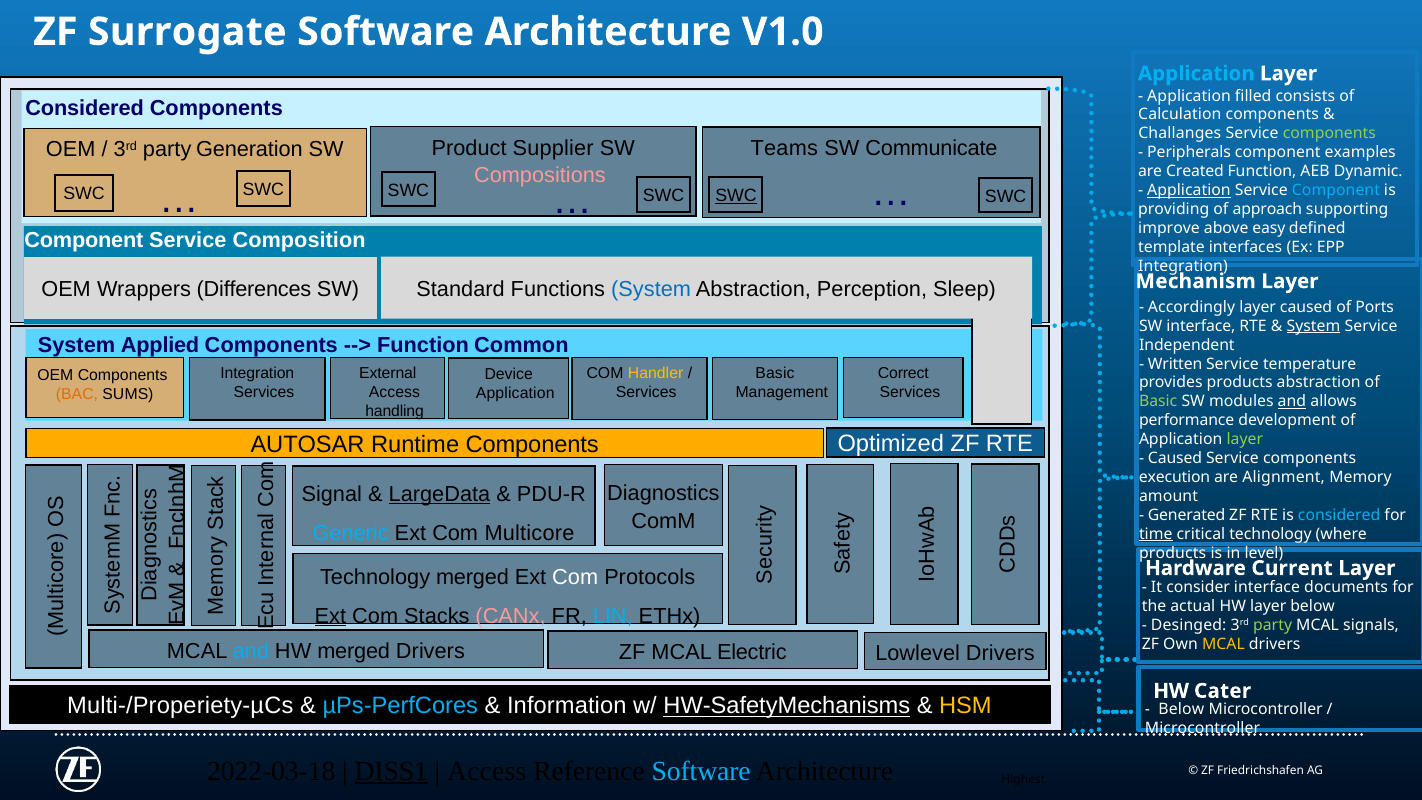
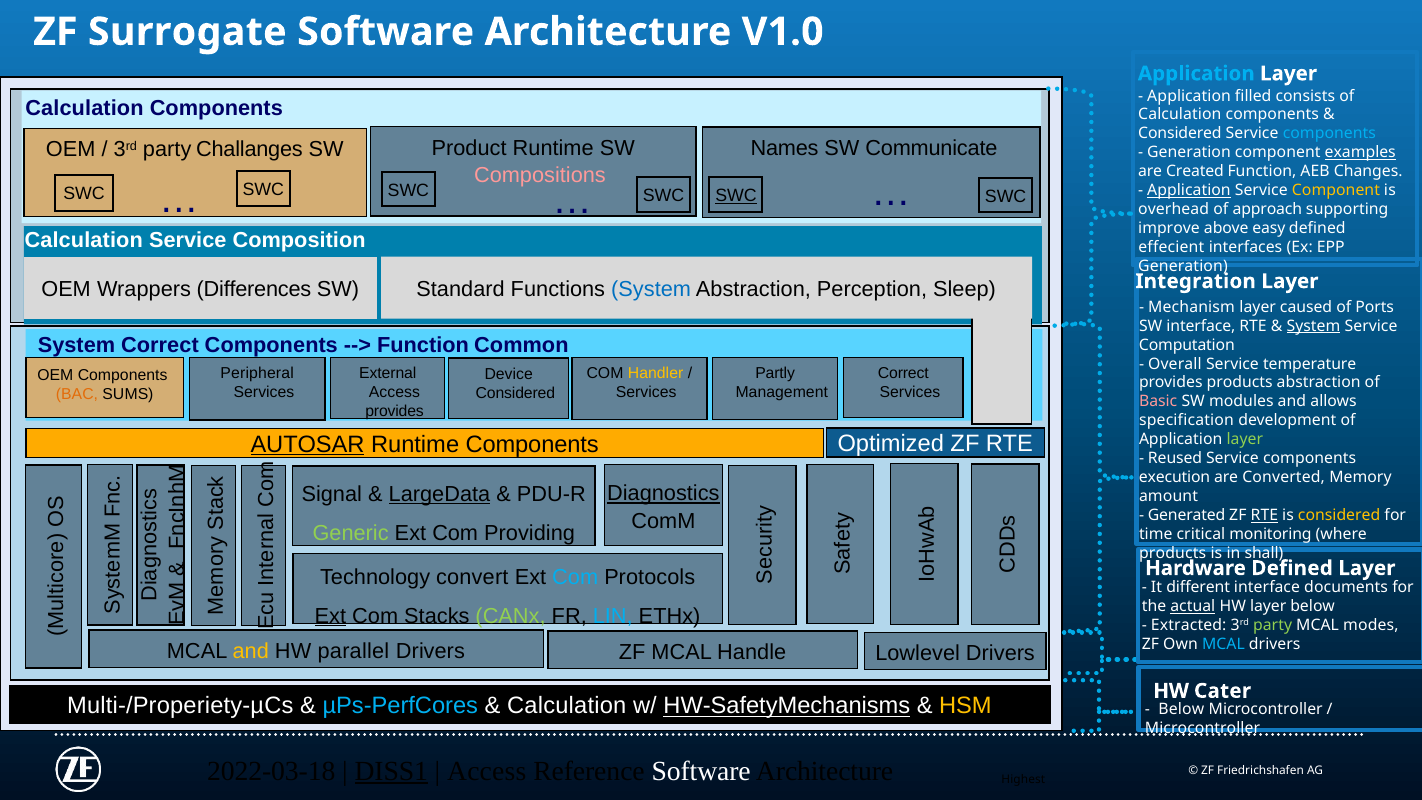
Considered: Considered -> Calculation (84, 108)
Challanges: Challanges -> Considered (1180, 134)
components colour: light green -> light blue (1329, 134)
Product Supplier: Supplier -> Runtime (553, 148)
Teams: Teams -> Names (785, 149)
Generation: Generation -> Challanges (249, 150)
Peripherals: Peripherals -> Generation (1189, 153)
examples underline: none -> present (1360, 153)
Dynamic: Dynamic -> Changes (1368, 172)
Component colour: light blue -> yellow (1336, 190)
providing: providing -> overhead (1174, 209)
Component: Component -> Calculation (84, 240)
template: template -> effecient (1171, 247)
Integration: Integration -> Generation (1183, 266)
Mechanism: Mechanism -> Integration (1196, 281)
Accordingly: Accordingly -> Mechanism (1192, 307)
System Applied: Applied -> Correct (160, 345)
Independent: Independent -> Computation (1187, 345)
Written: Written -> Overall (1175, 364)
Integration: Integration -> Peripheral (257, 374)
Basic: Basic -> Partly (775, 374)
Application: Application -> Considered (515, 393)
Basic colour: light green -> pink (1158, 402)
and underline: present -> none (1292, 402)
handling: handling -> provides (395, 411)
performance: performance -> specification (1186, 421)
AUTOSAR underline: none -> present (308, 444)
Caused: Caused -> Reused (1175, 459)
Alignment: Alignment -> Converted (1284, 477)
Diagnostics underline: none -> present (663, 494)
RTE underline: none -> present (1264, 515)
considered colour: light blue -> yellow (1339, 515)
Generic colour: light blue -> light green (351, 533)
Multicore: Multicore -> Providing (530, 533)
time underline: present -> none (1156, 534)
critical technology: technology -> monitoring (1270, 534)
in level: level -> shall (1264, 553)
Hardware Current: Current -> Defined (1292, 568)
Technology merged: merged -> convert (472, 577)
Com colour: white -> light blue (575, 577)
consider: consider -> different (1198, 587)
actual underline: none -> present (1193, 606)
CANx colour: pink -> light green (511, 616)
Desinged: Desinged -> Extracted (1189, 625)
signals: signals -> modes (1371, 625)
MCAL colour: yellow -> light blue (1223, 644)
and colour: light blue -> yellow (251, 651)
HW merged: merged -> parallel (353, 651)
Electric: Electric -> Handle (752, 652)
Information: Information -> Calculation (567, 706)
Software colour: light blue -> white (701, 771)
